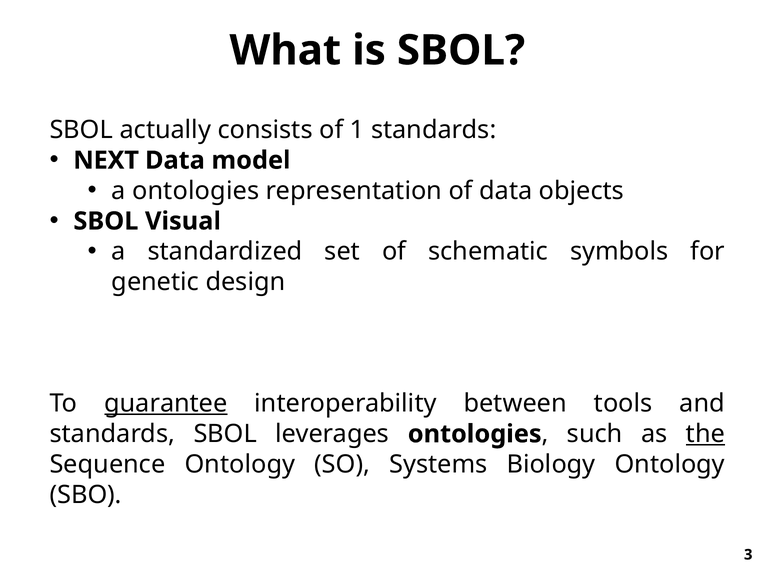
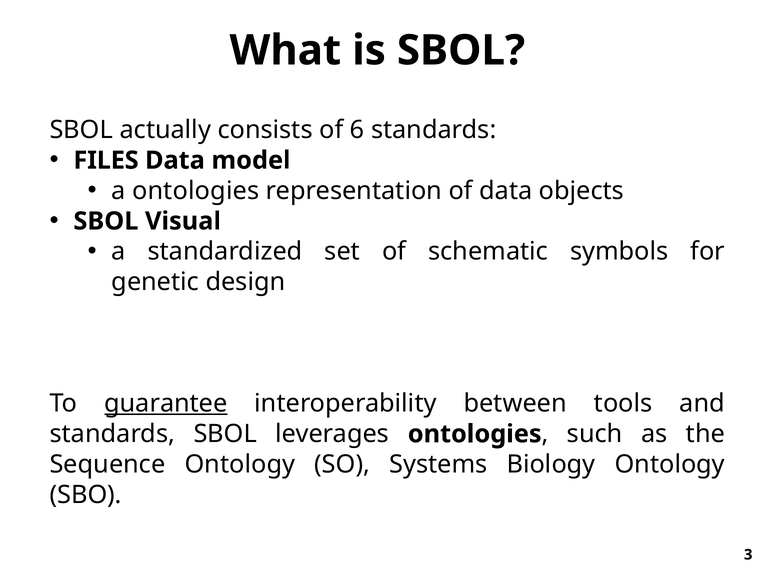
1: 1 -> 6 (357, 130)
NEXT: NEXT -> FILES (106, 160)
the underline: present -> none (705, 434)
